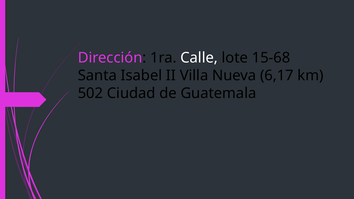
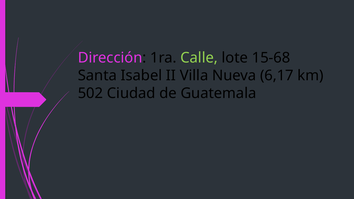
Calle colour: white -> light green (199, 58)
